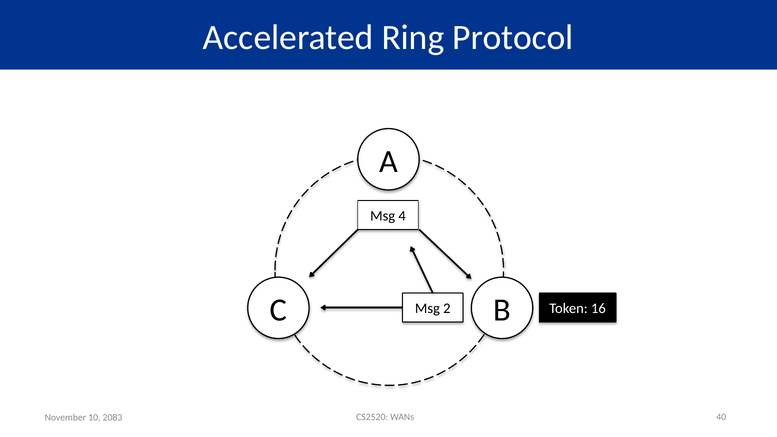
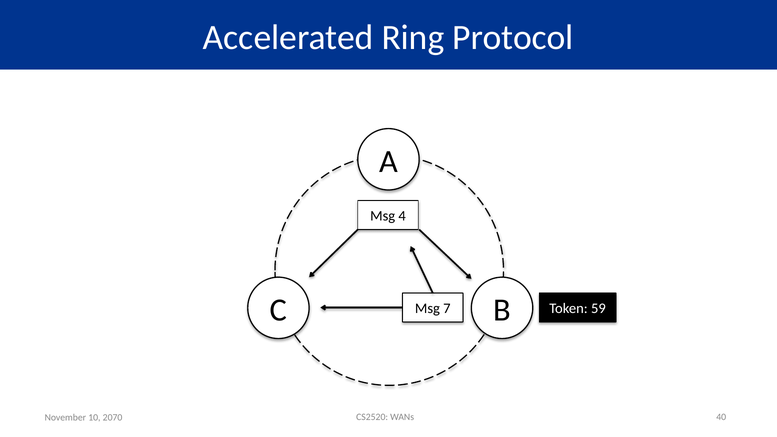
2: 2 -> 7 (447, 309)
16: 16 -> 59 (598, 309)
2083: 2083 -> 2070 (113, 417)
